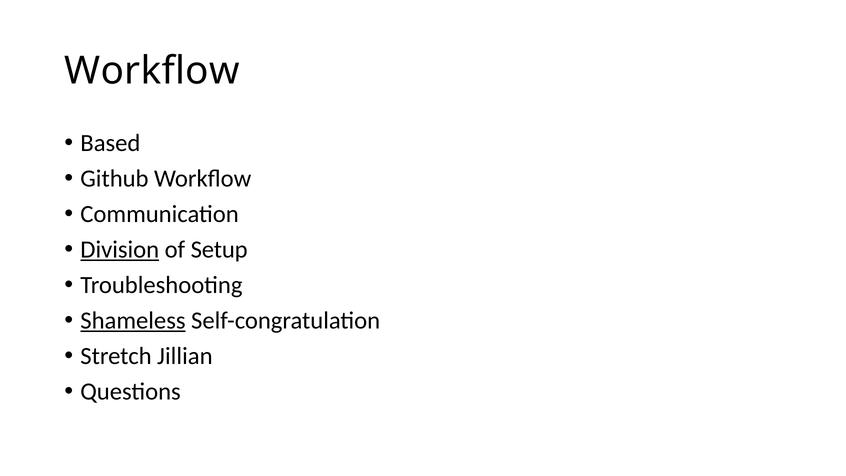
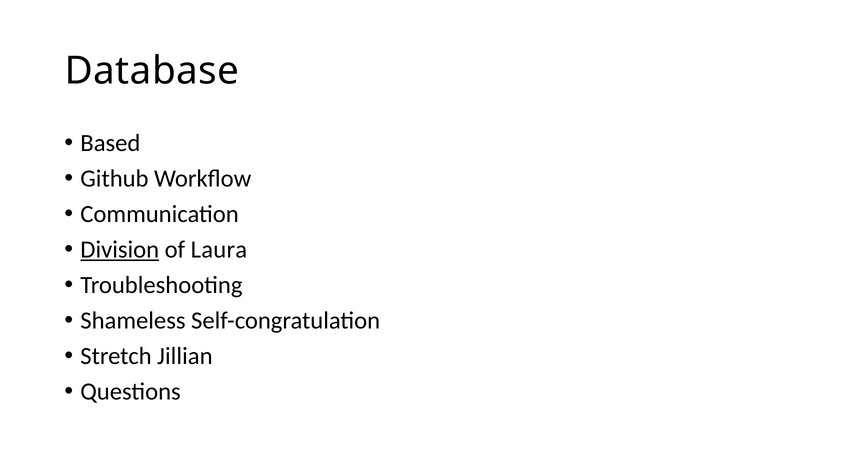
Workflow: Workflow -> Database (152, 71)
Setup: Setup -> Laura (219, 249)
Shameless underline: present -> none (133, 320)
